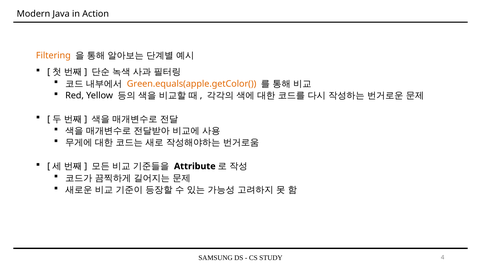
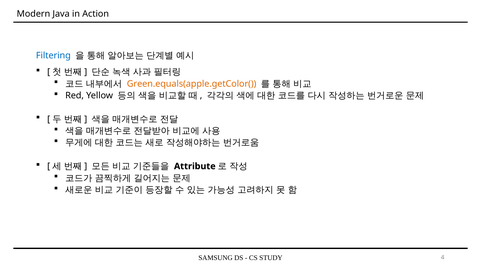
Filtering colour: orange -> blue (53, 56)
